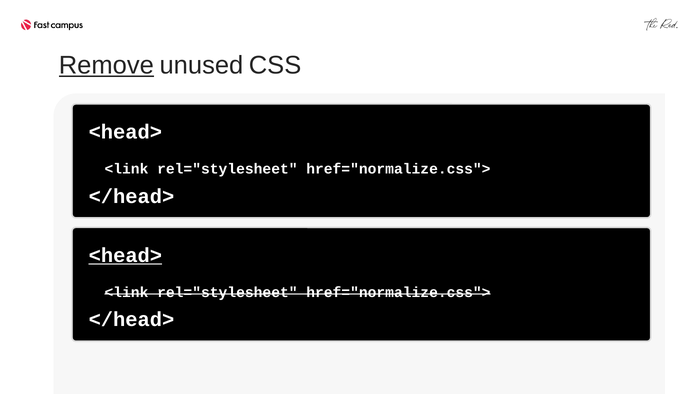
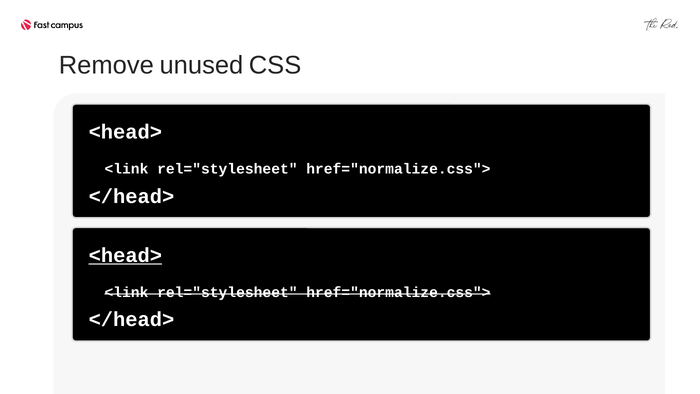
Remove underline: present -> none (106, 65)
